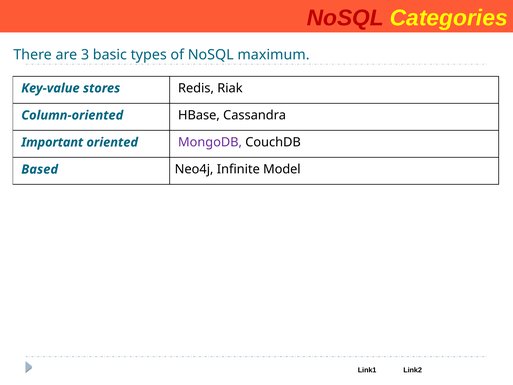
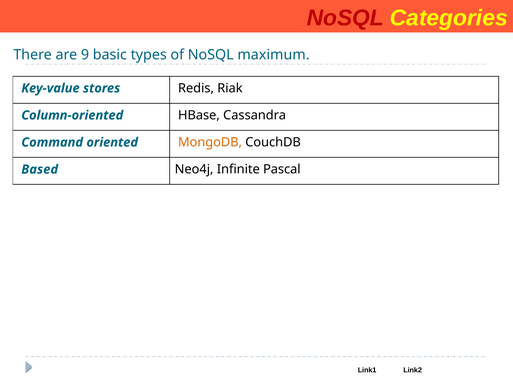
3: 3 -> 9 (85, 55)
Important: Important -> Command (52, 142)
MongoDB colour: purple -> orange (210, 142)
Model: Model -> Pascal (282, 169)
